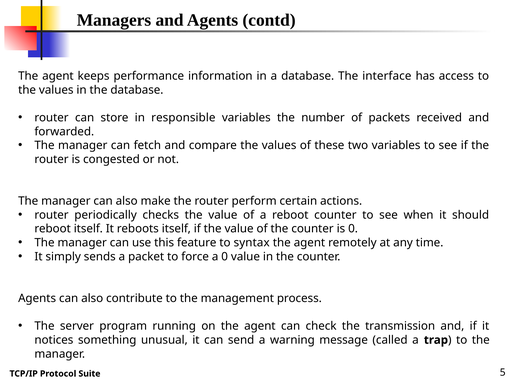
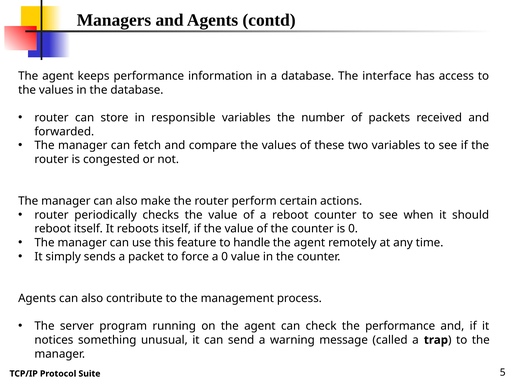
syntax: syntax -> handle (252, 243)
the transmission: transmission -> performance (400, 327)
